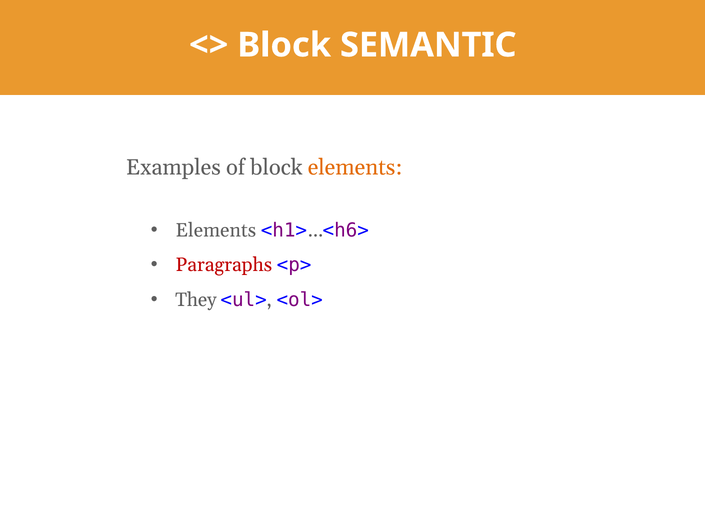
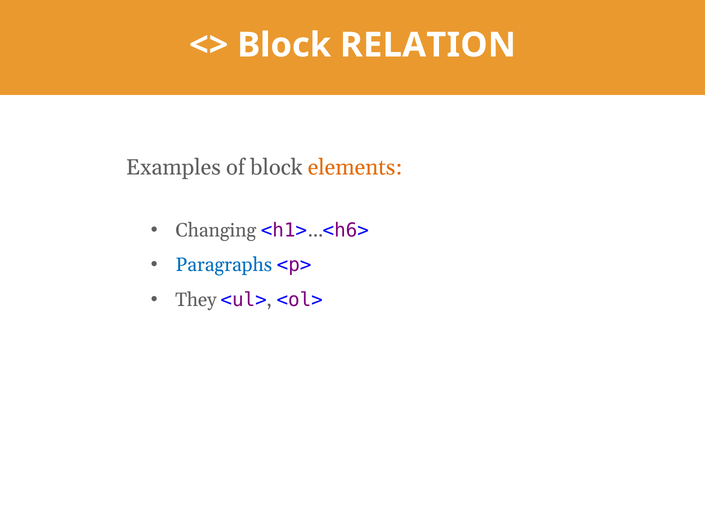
SEMANTIC: SEMANTIC -> RELATION (428, 45)
Elements: Elements -> Changing (216, 230)
Paragraphs colour: red -> blue (224, 265)
